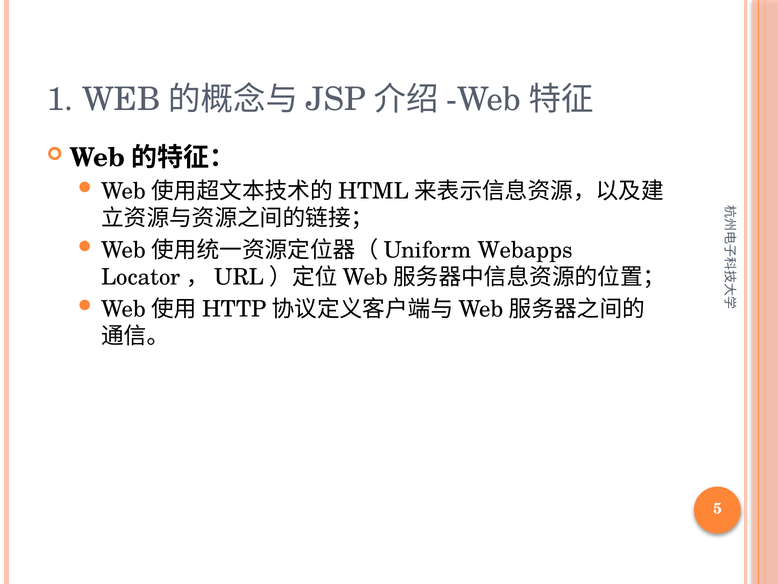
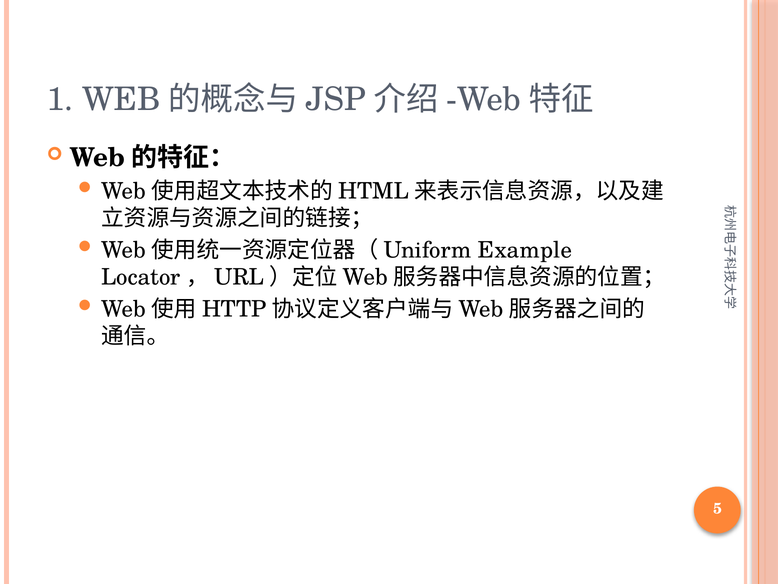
Webapps: Webapps -> Example (525, 250)
